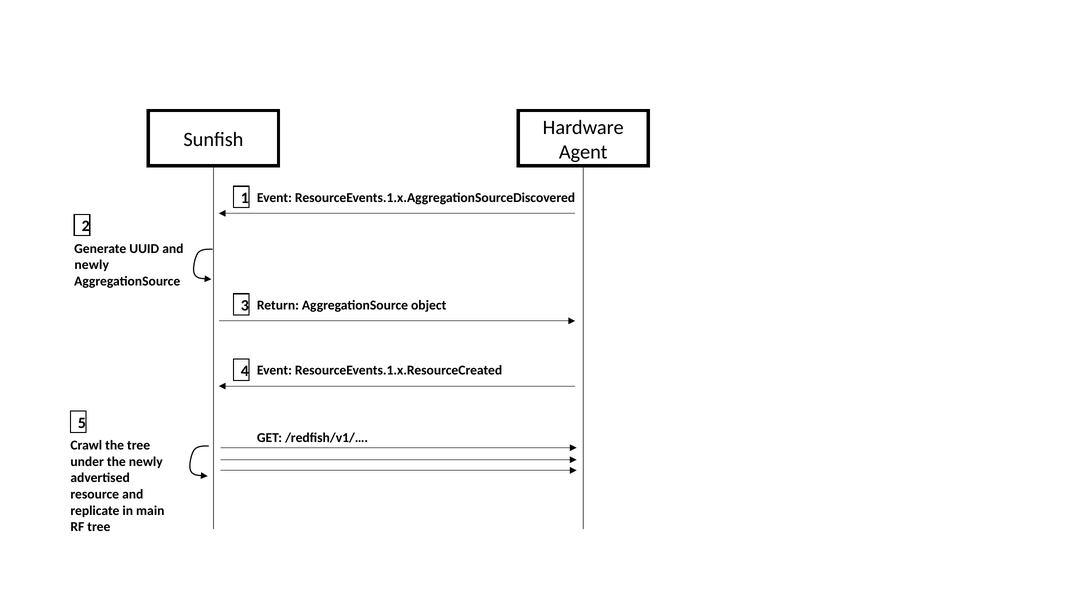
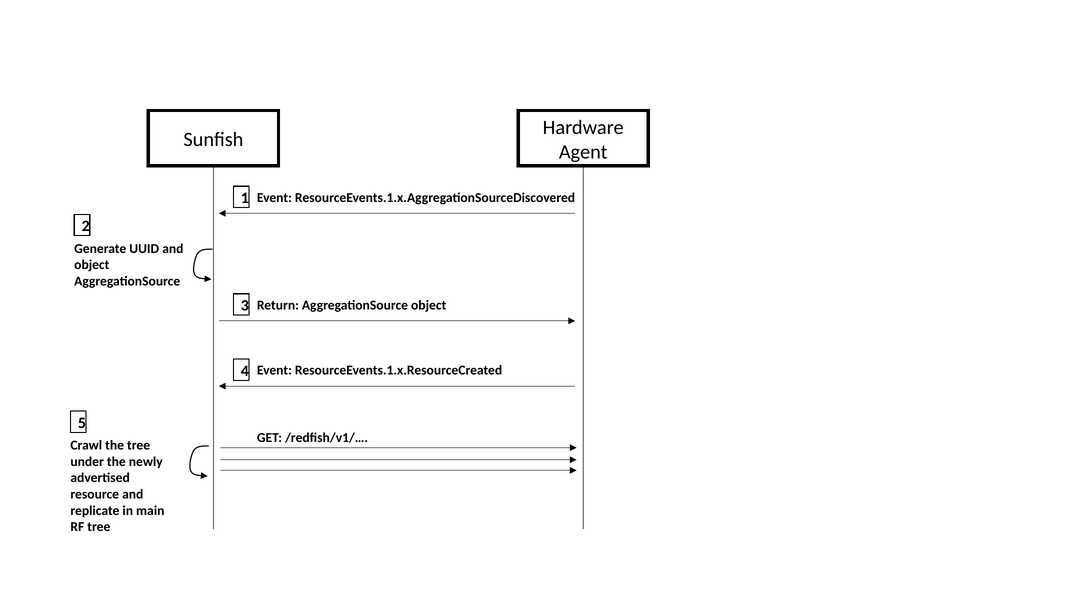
newly: newly -> object (92, 265)
